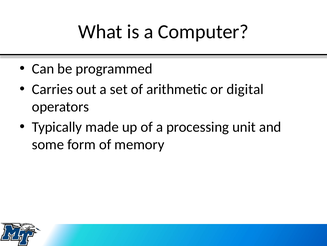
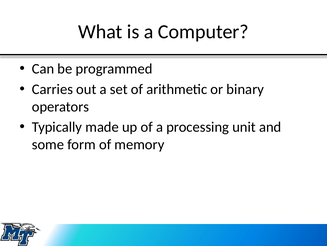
digital: digital -> binary (245, 89)
